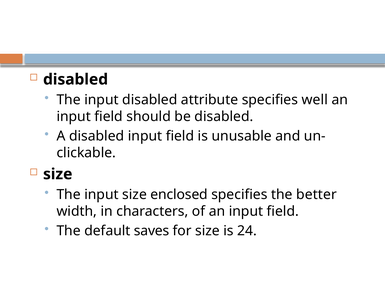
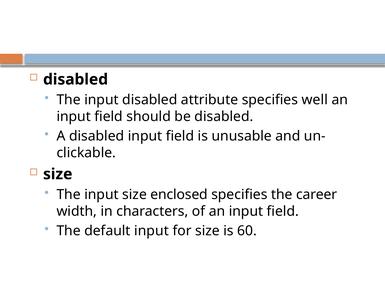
better: better -> career (317, 195)
default saves: saves -> input (151, 231)
24: 24 -> 60 (247, 231)
